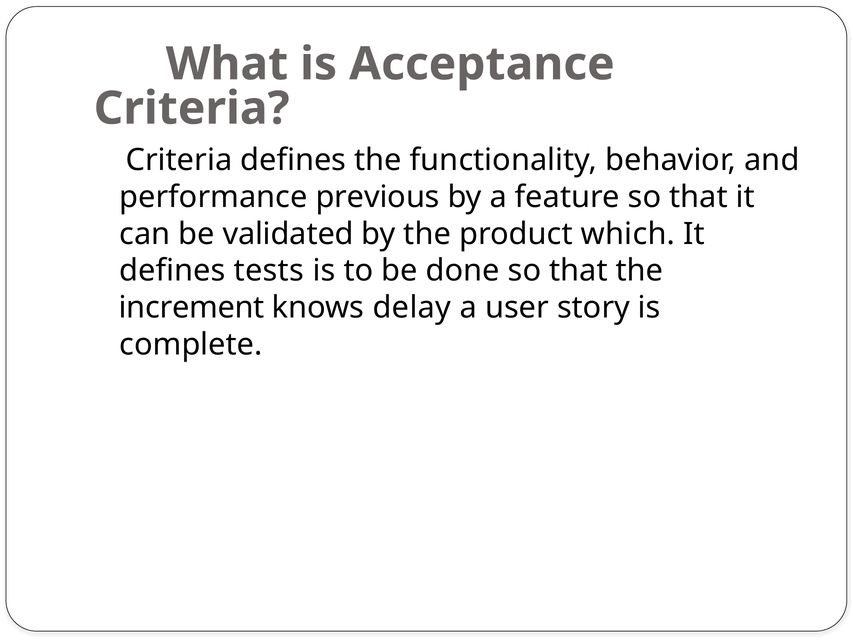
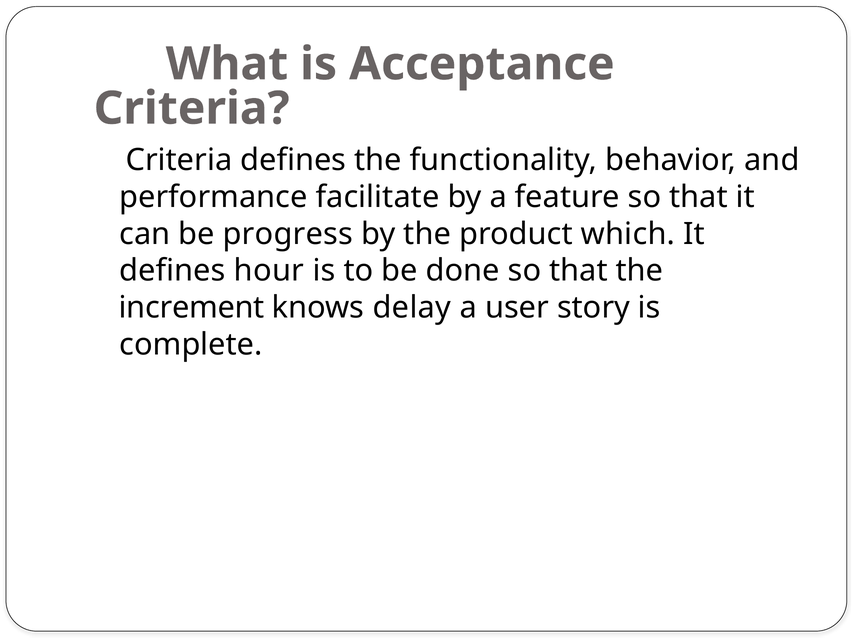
previous: previous -> facilitate (377, 197)
validated: validated -> progress (288, 234)
tests: tests -> hour (269, 271)
